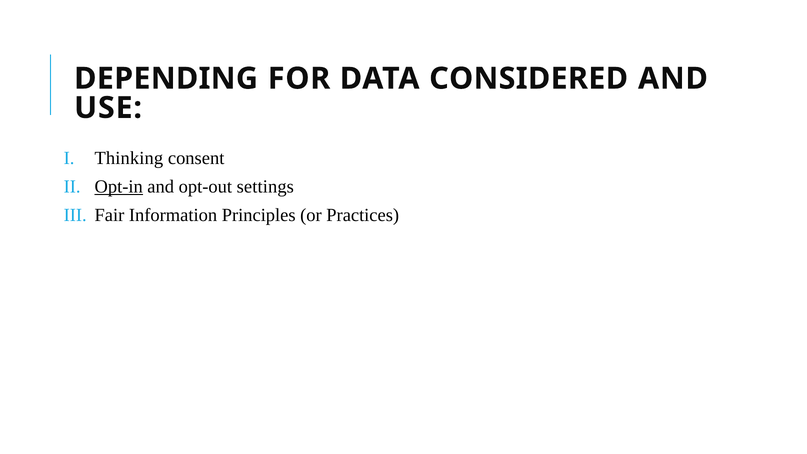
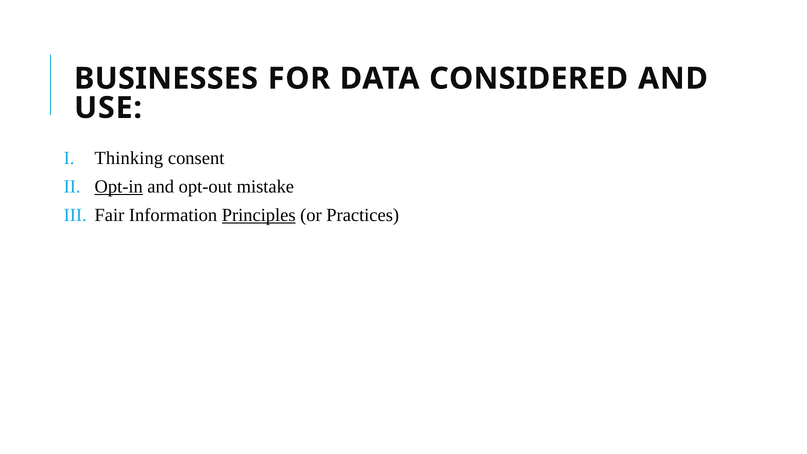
DEPENDING: DEPENDING -> BUSINESSES (166, 79)
settings: settings -> mistake (265, 187)
Principles underline: none -> present (259, 215)
